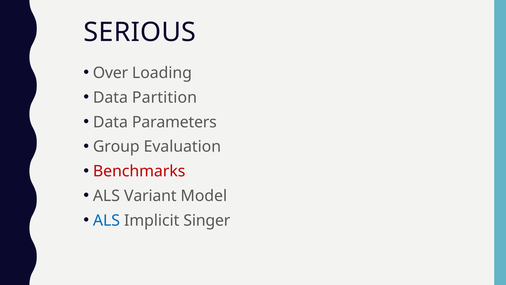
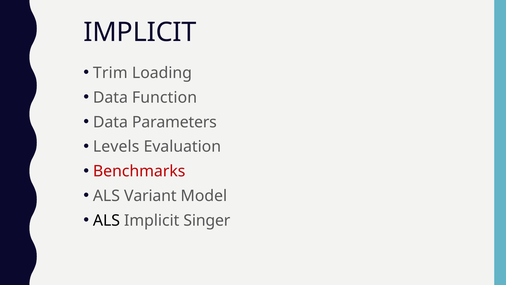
SERIOUS: SERIOUS -> IMPLICIT (140, 32)
Over: Over -> Trim (110, 73)
Partition: Partition -> Function (165, 97)
Group: Group -> Levels (116, 147)
ALS colour: blue -> black (106, 220)
